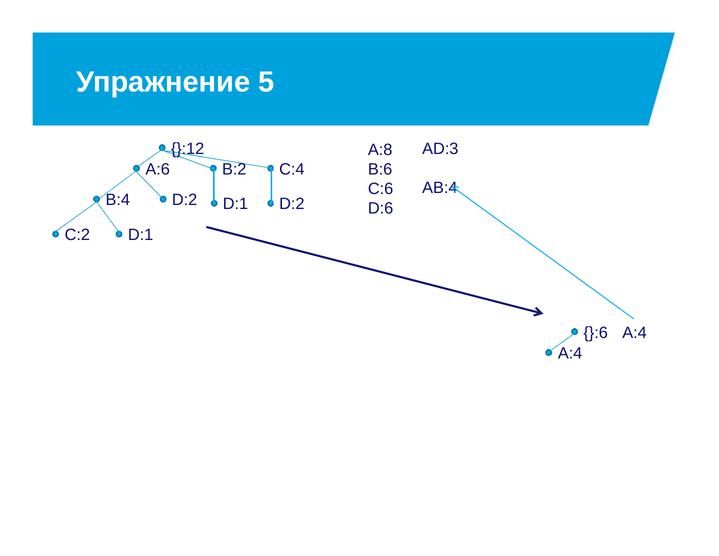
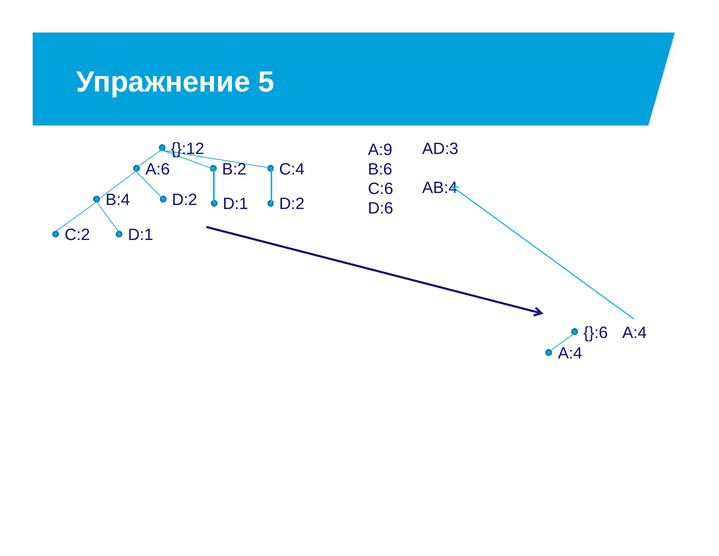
A:8: A:8 -> A:9 (380, 150)
